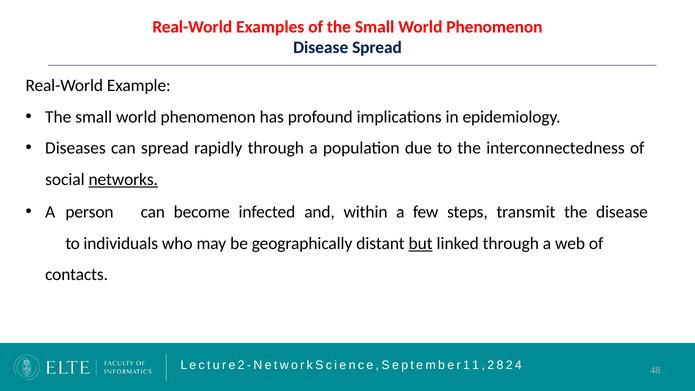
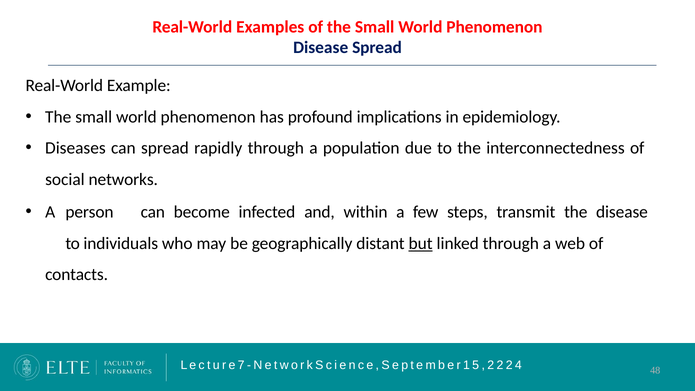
networks underline: present -> none (123, 179)
e 2: 2 -> 7 (241, 365)
1 1: 1 -> 5 (476, 365)
8: 8 -> 2 (500, 365)
